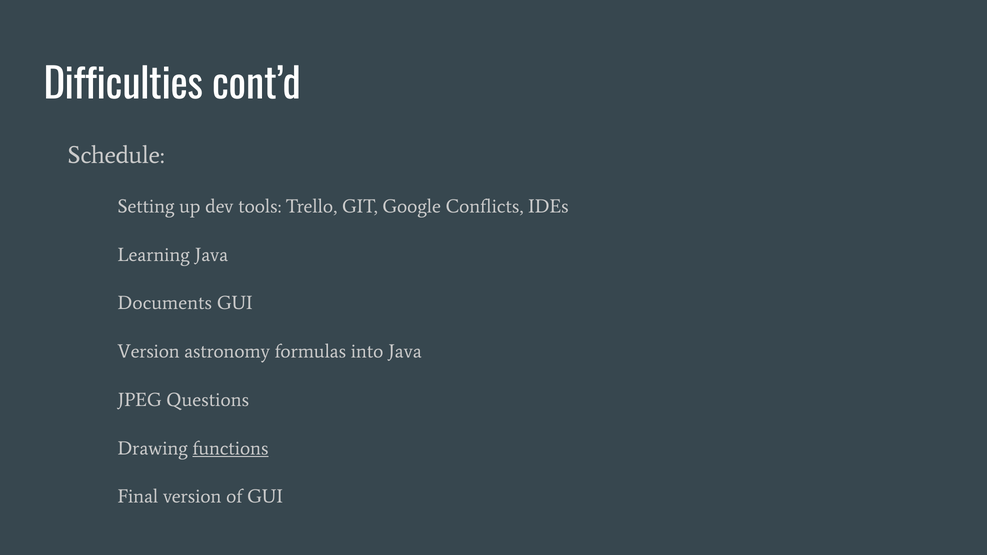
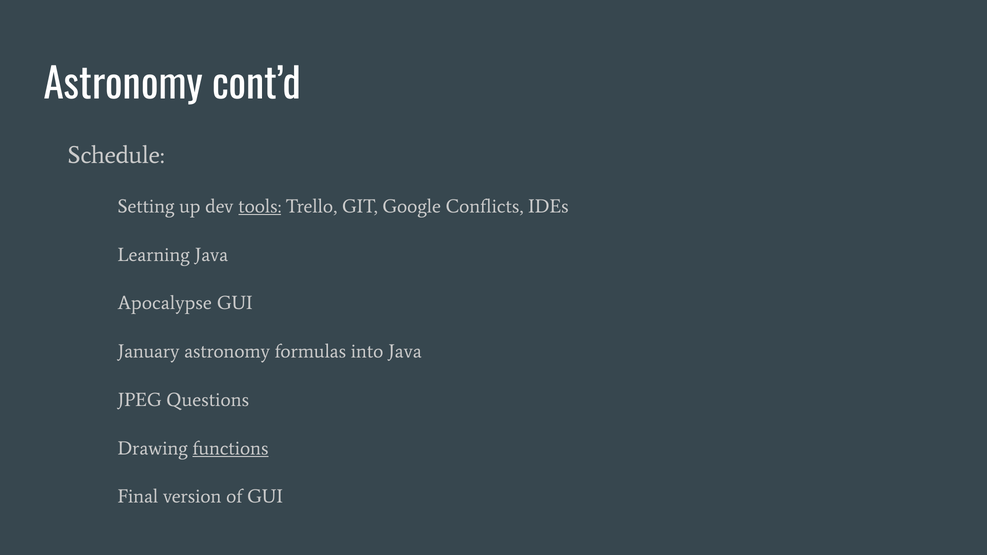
Difficulties: Difficulties -> Astronomy (123, 85)
tools underline: none -> present (260, 206)
Documents: Documents -> Apocalypse (165, 303)
Version: Version -> January (148, 352)
